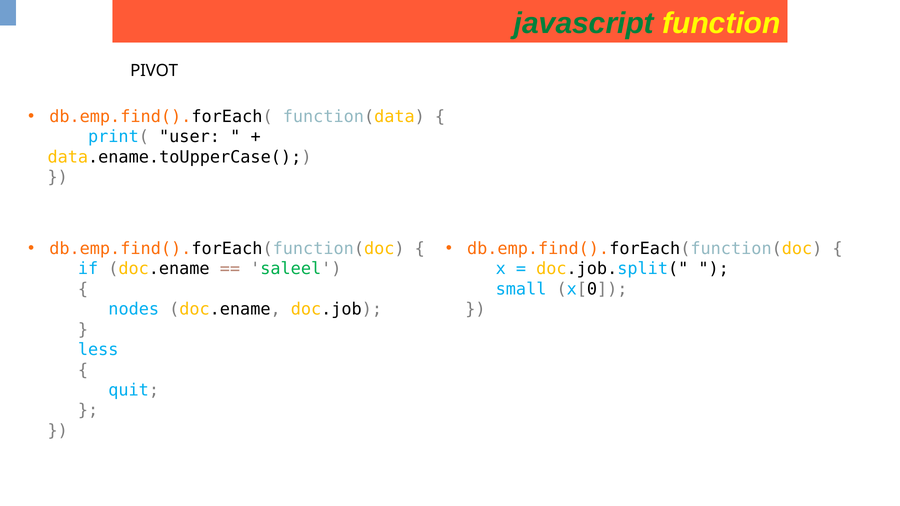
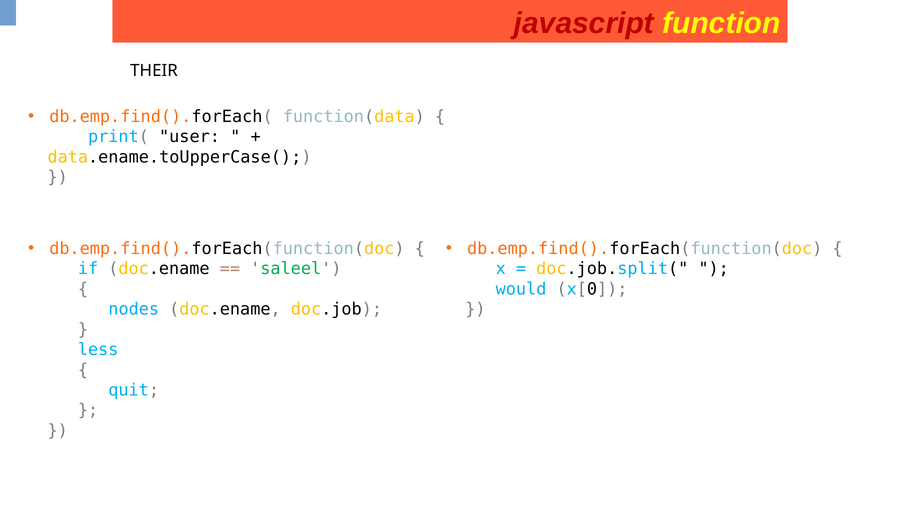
javascript colour: green -> red (584, 23)
PIVOT: PIVOT -> THEIR (154, 71)
small: small -> would (521, 289)
